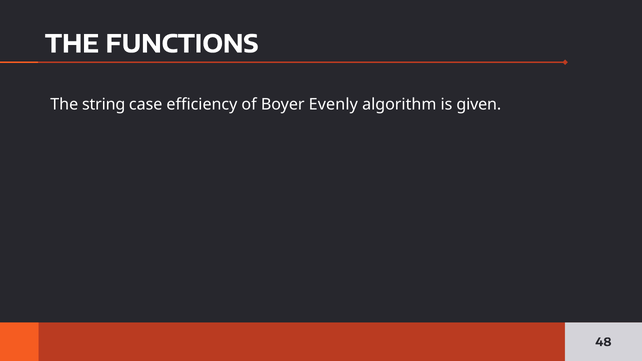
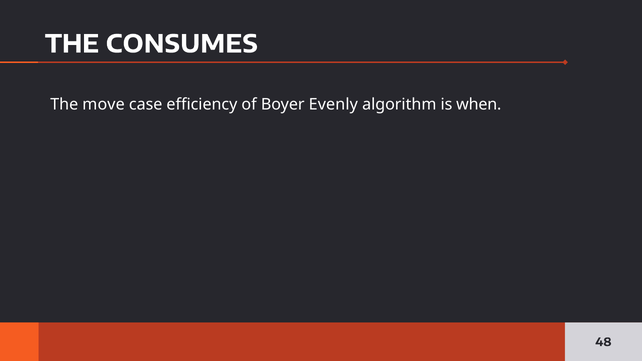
FUNCTIONS: FUNCTIONS -> CONSUMES (182, 44)
string: string -> move (104, 104)
given: given -> when (479, 104)
